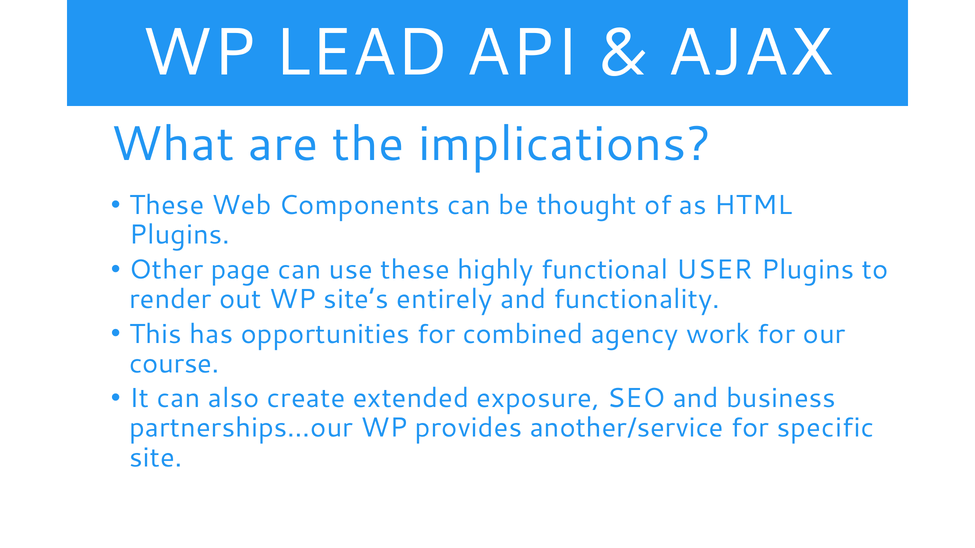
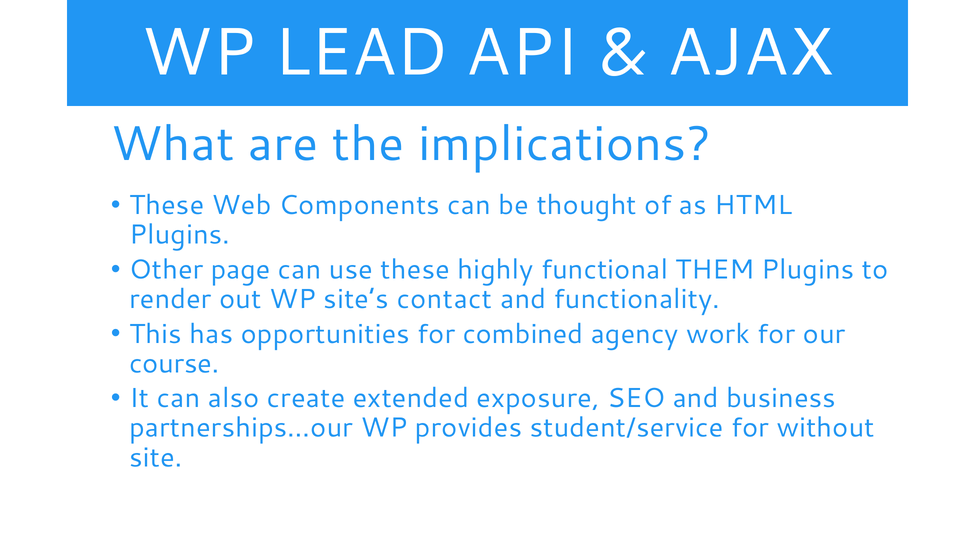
USER: USER -> THEM (715, 270)
entirely: entirely -> contact (444, 300)
another/service: another/service -> student/service (627, 428)
specific: specific -> without (826, 428)
